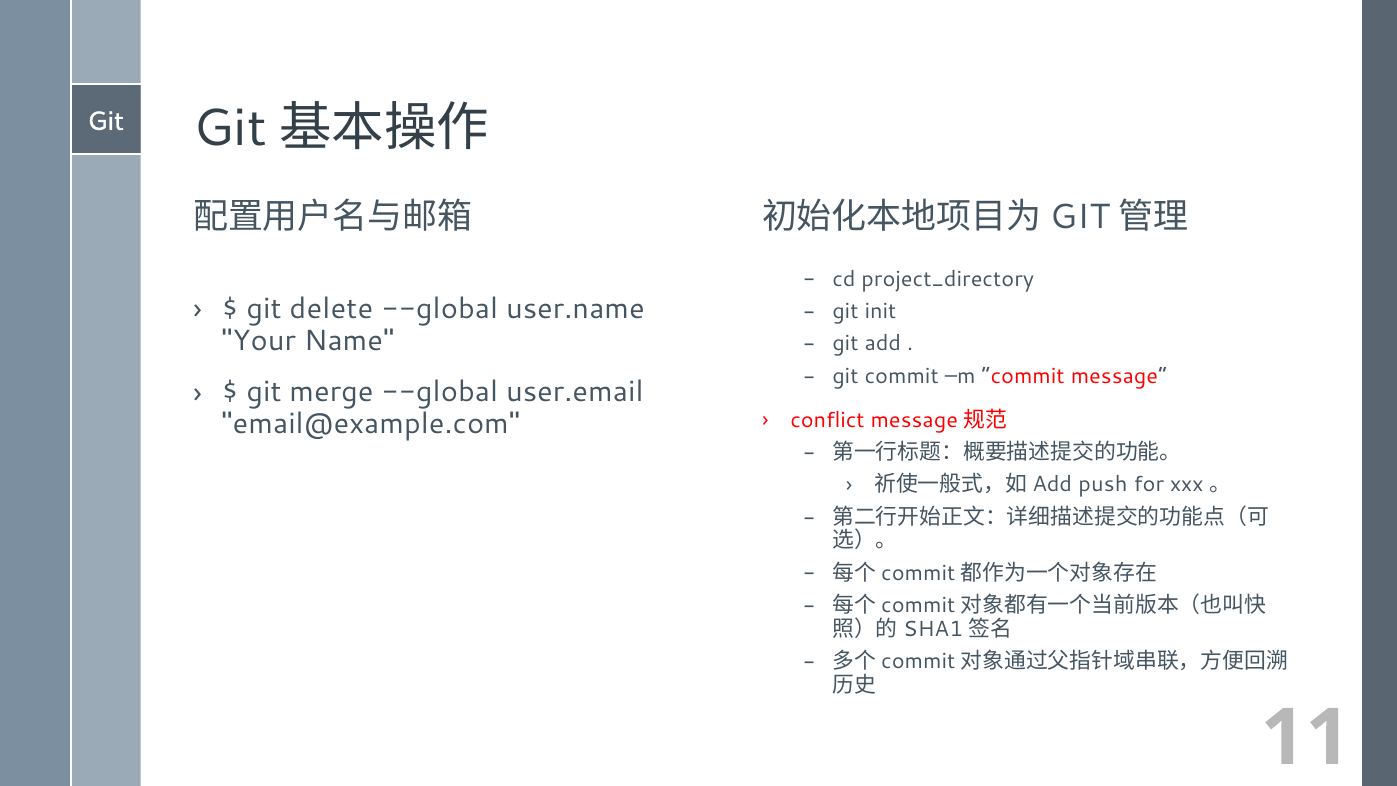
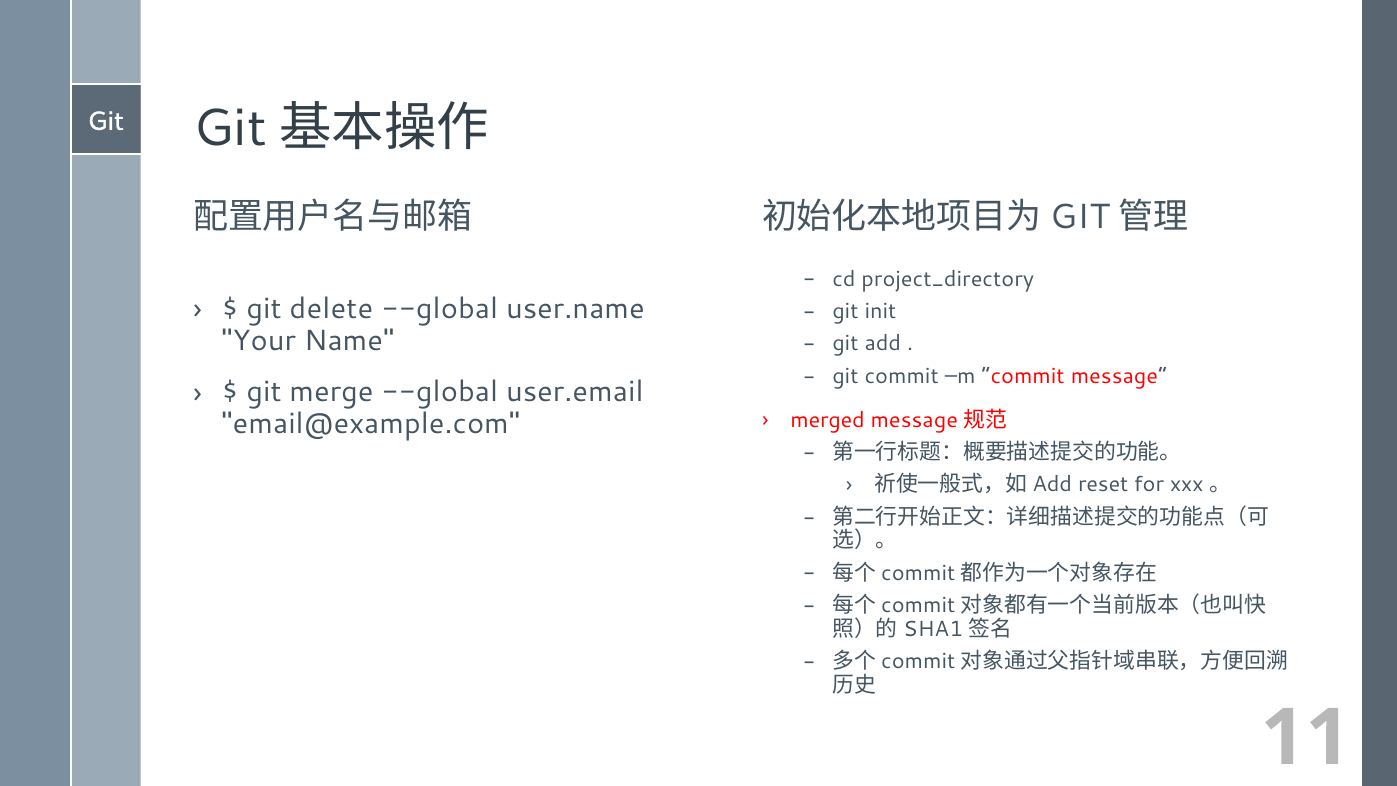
conflict: conflict -> merged (828, 420)
push: push -> reset (1103, 485)
